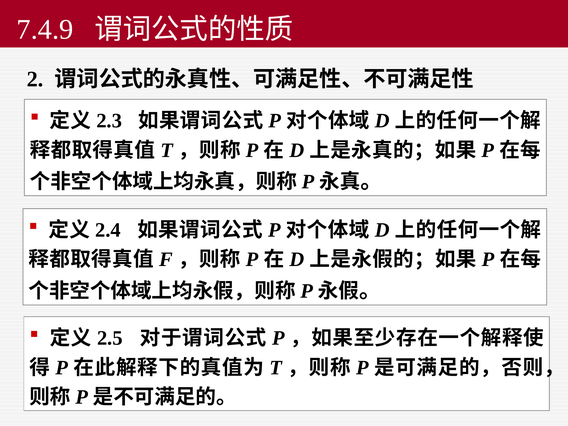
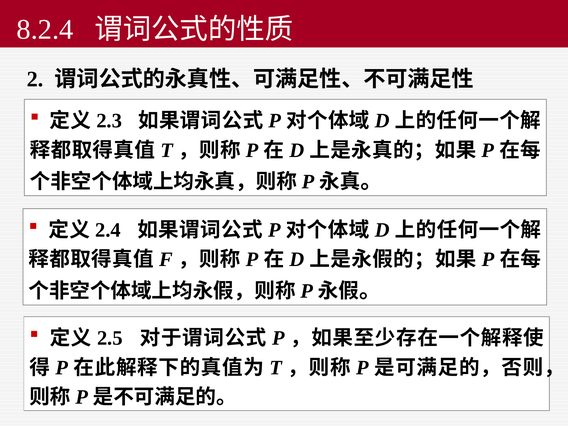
7.4.9: 7.4.9 -> 8.2.4 (45, 30)
